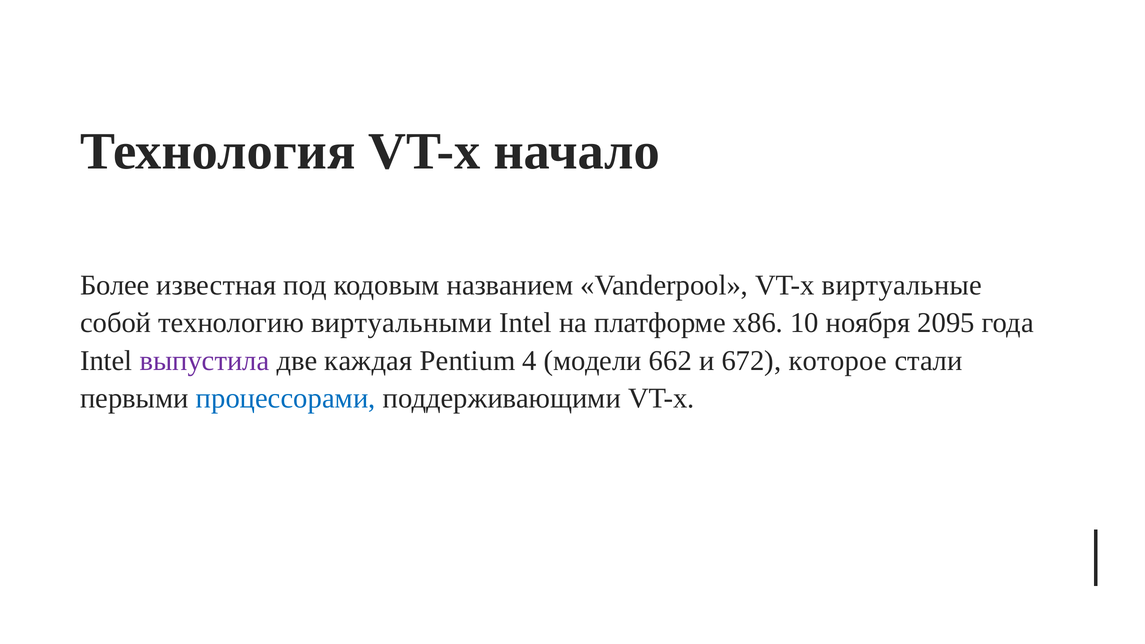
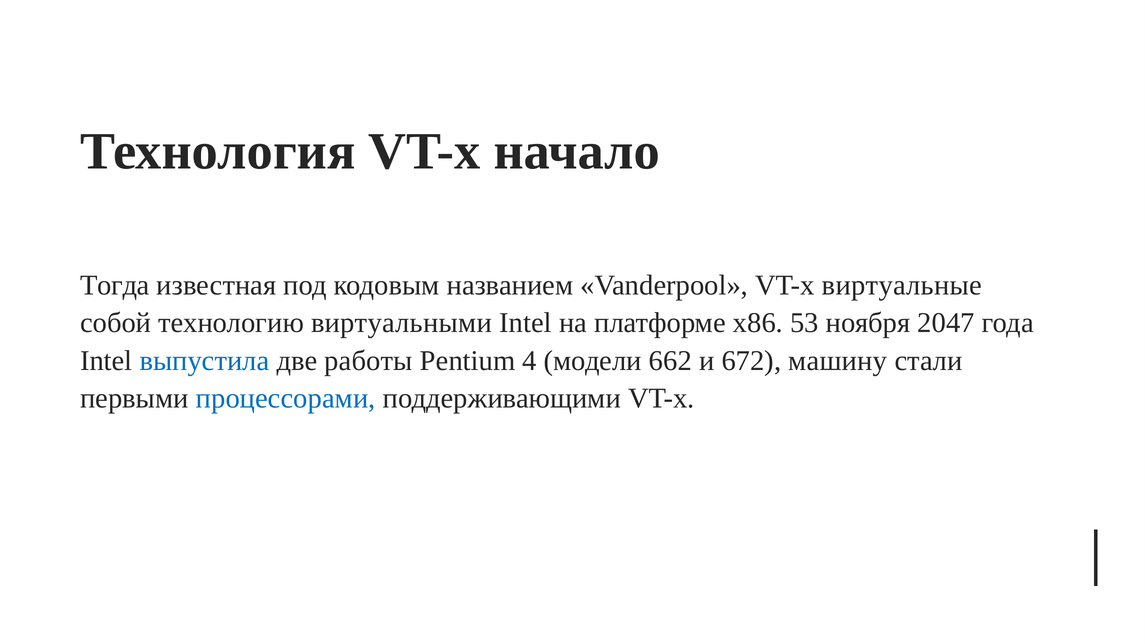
Более: Более -> Тогда (115, 285)
10: 10 -> 53 (804, 323)
2095: 2095 -> 2047 (946, 323)
выпустила colour: purple -> blue (205, 361)
каждая: каждая -> работы (368, 361)
которое: которое -> машину (838, 361)
